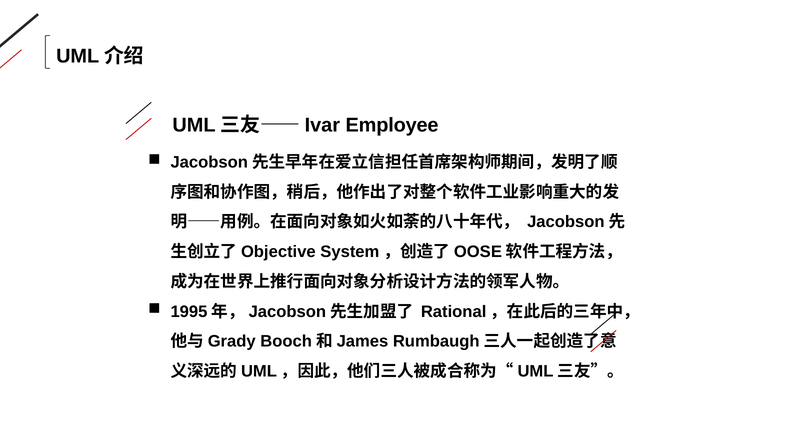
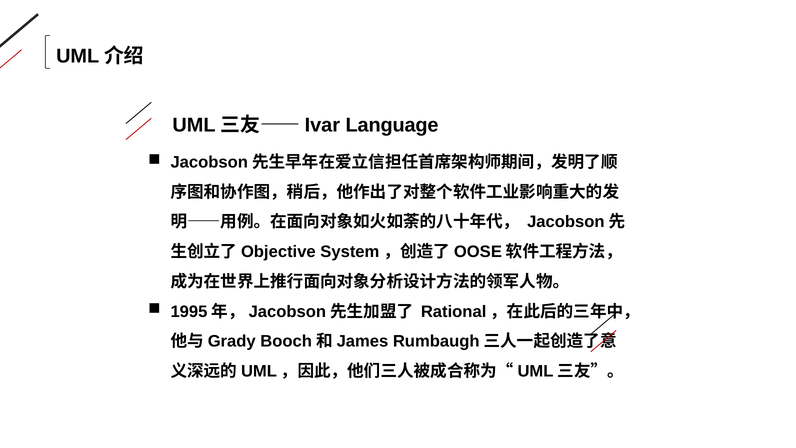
Employee: Employee -> Language (392, 125)
